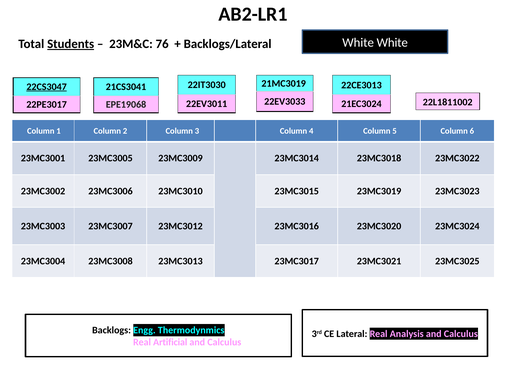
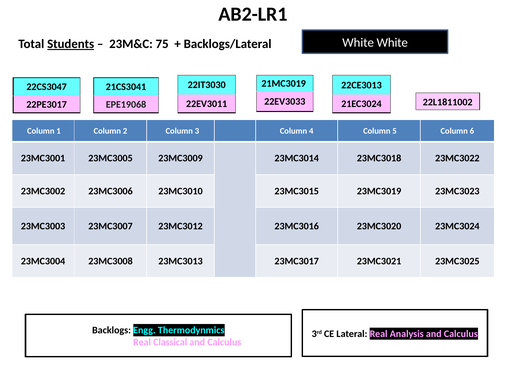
76: 76 -> 75 (162, 44)
22CS3047 underline: present -> none (47, 87)
Artificial: Artificial -> Classical (170, 342)
